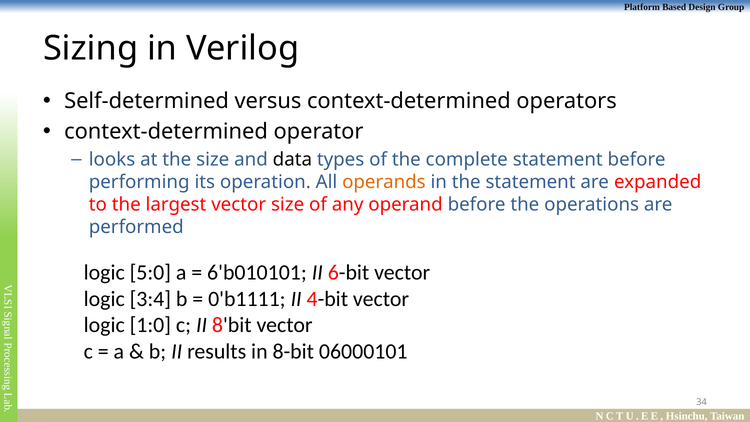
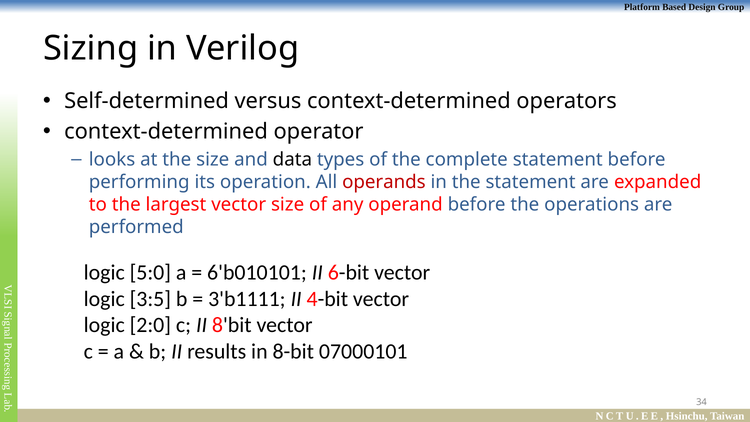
operands colour: orange -> red (384, 182)
3:4: 3:4 -> 3:5 (150, 299)
0'b1111: 0'b1111 -> 3'b1111 (247, 299)
1:0: 1:0 -> 2:0 (150, 325)
06000101: 06000101 -> 07000101 (363, 351)
